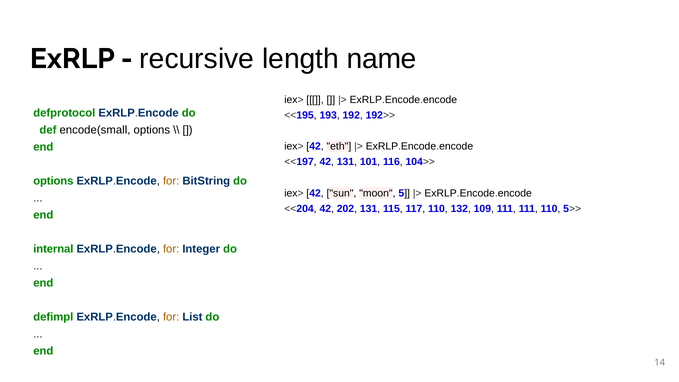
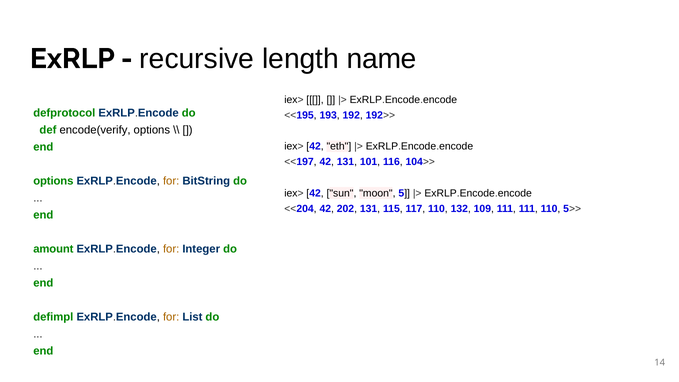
encode(small: encode(small -> encode(verify (95, 130)
internal: internal -> amount (53, 249)
